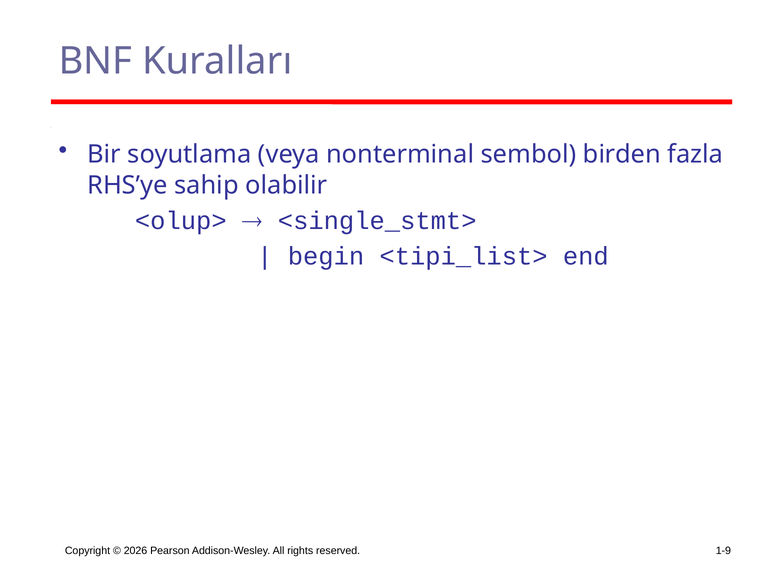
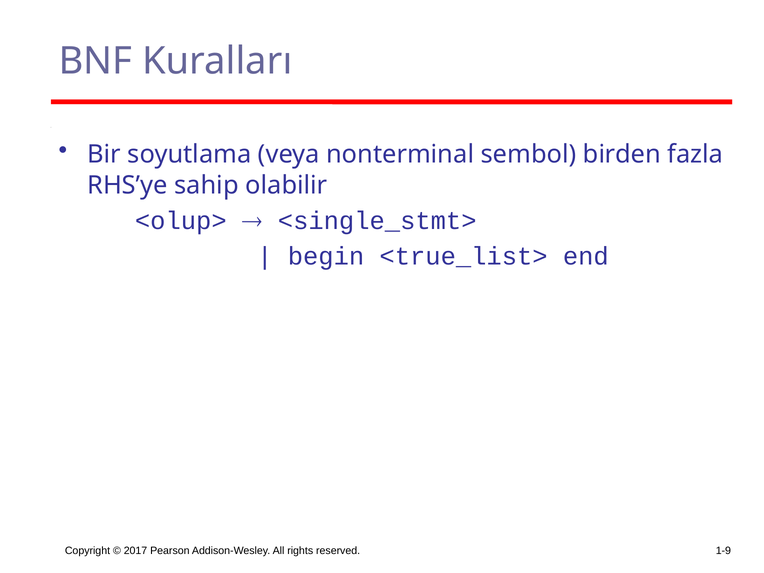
<tipi_list>: <tipi_list> -> <true_list> (464, 256)
2026: 2026 -> 2017 (136, 551)
